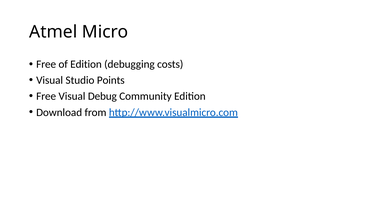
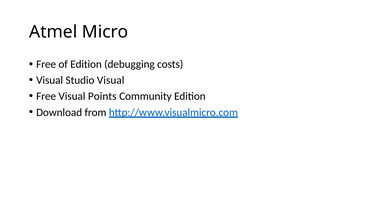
Studio Points: Points -> Visual (111, 80)
Debug: Debug -> Points (102, 96)
